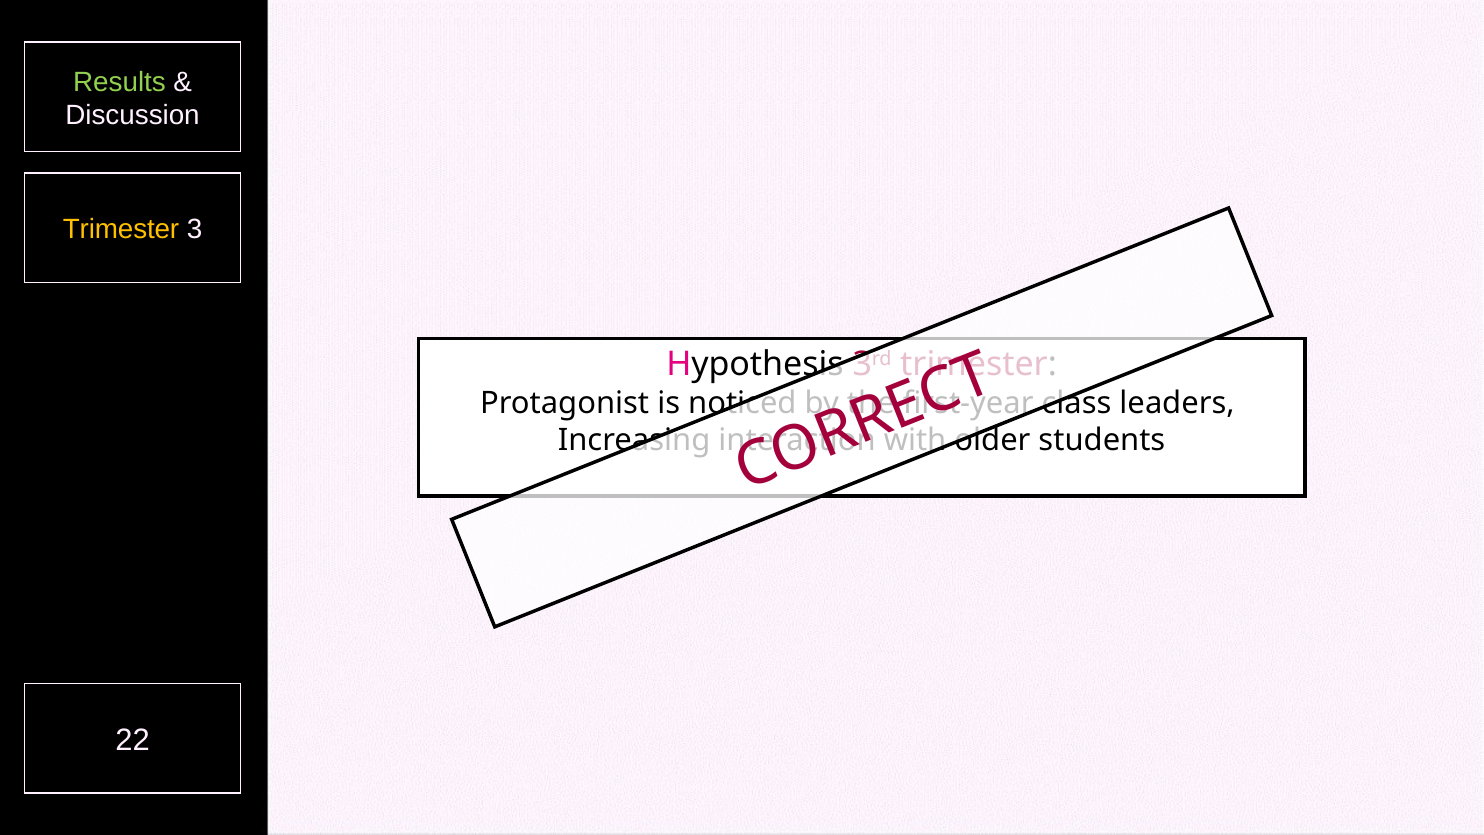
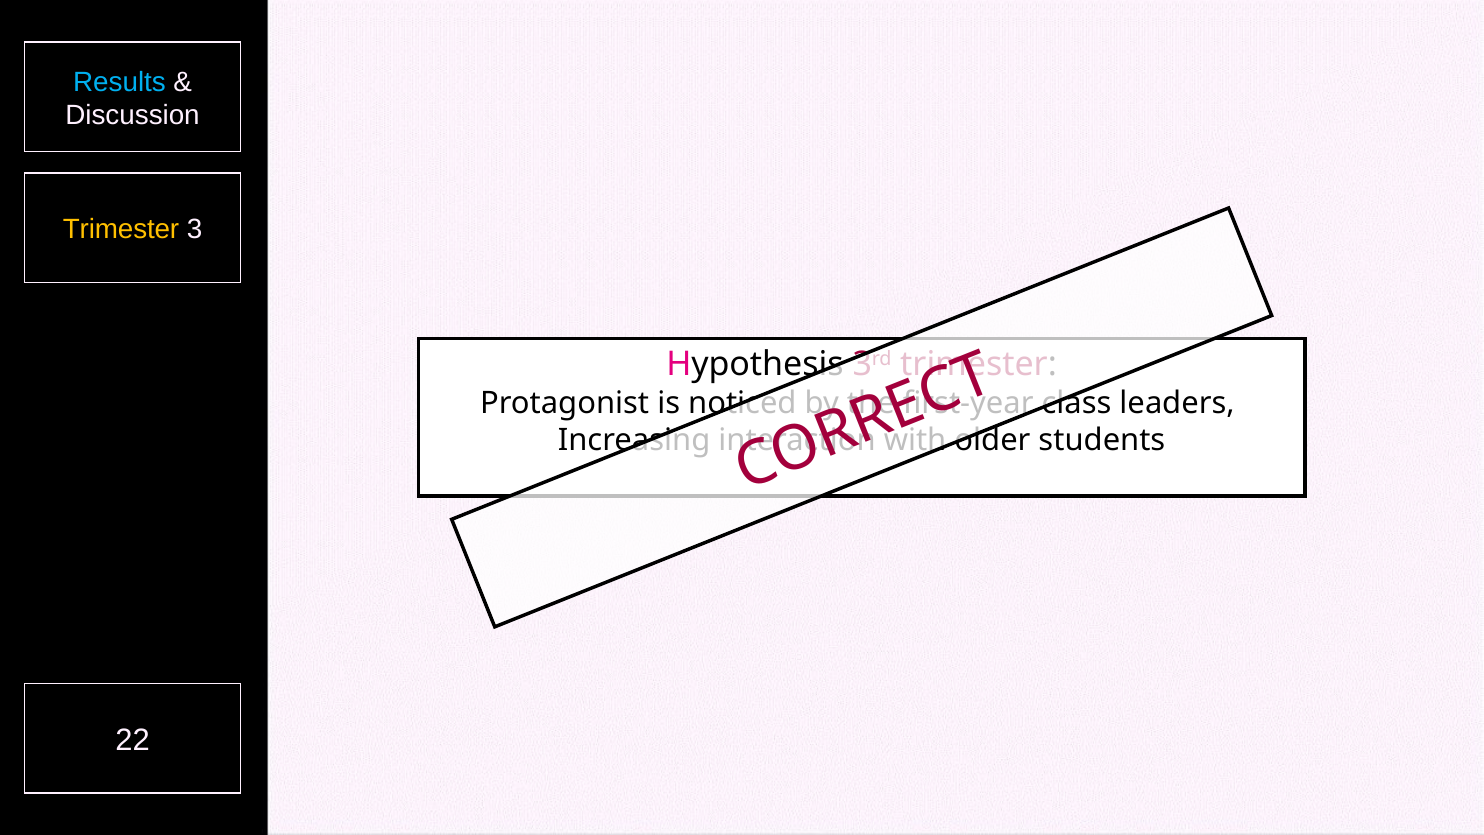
Results colour: light green -> light blue (119, 82)
